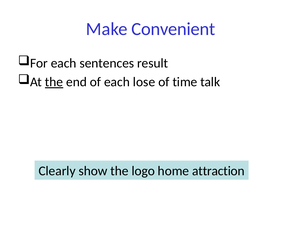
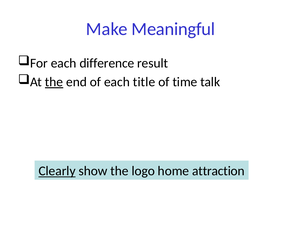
Convenient: Convenient -> Meaningful (173, 29)
sentences: sentences -> difference (107, 63)
lose: lose -> title (144, 82)
Clearly underline: none -> present (57, 171)
